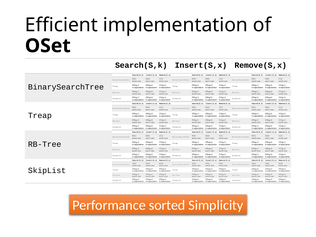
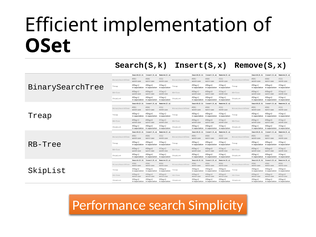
sorted: sorted -> search (167, 205)
